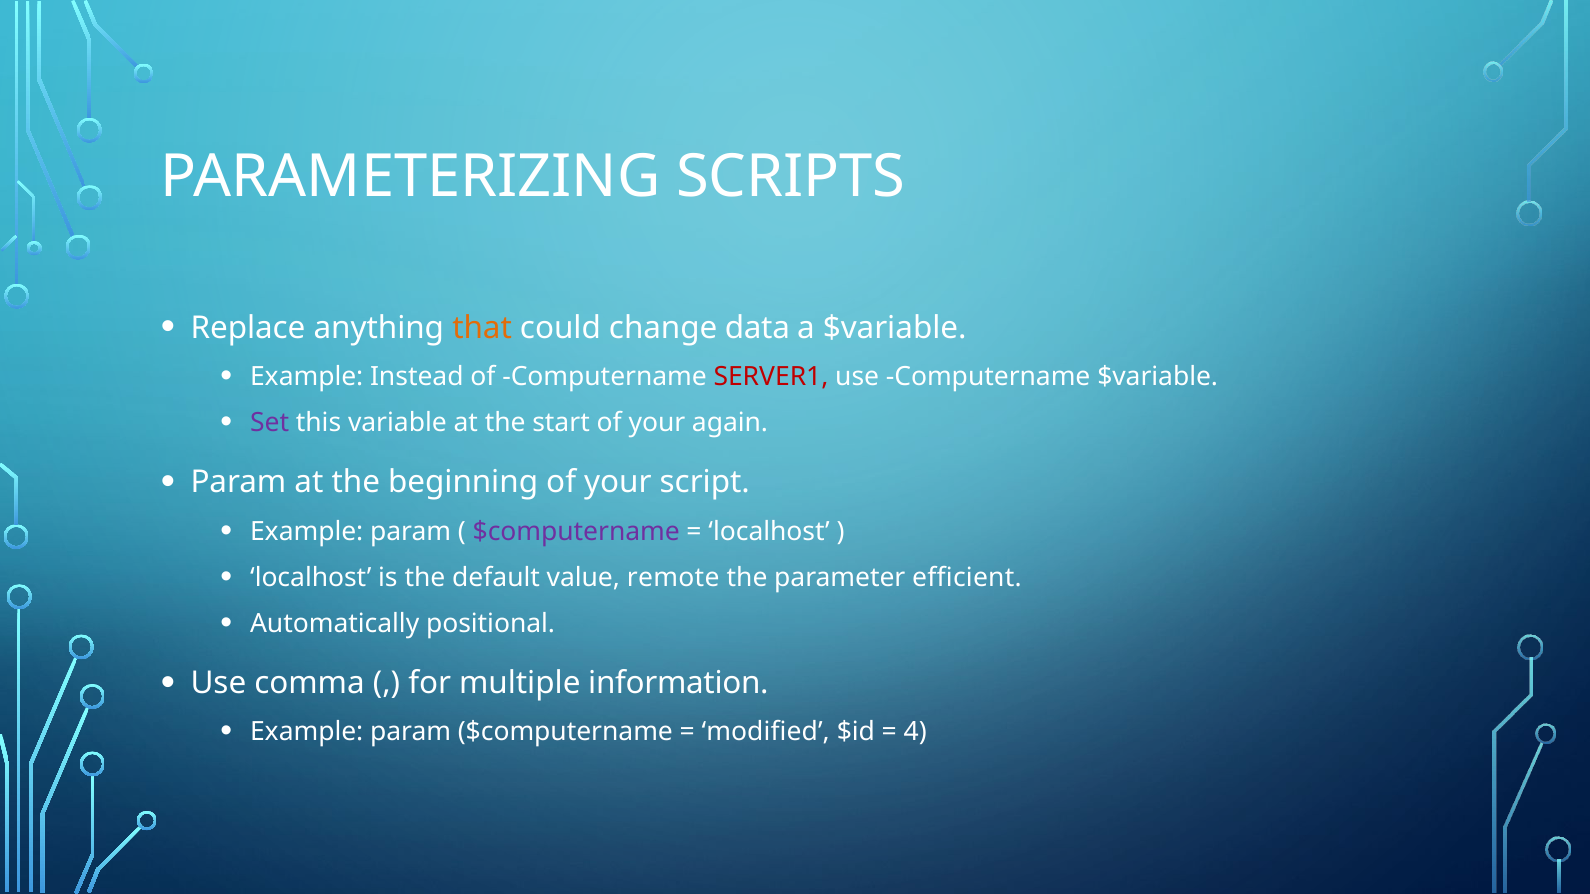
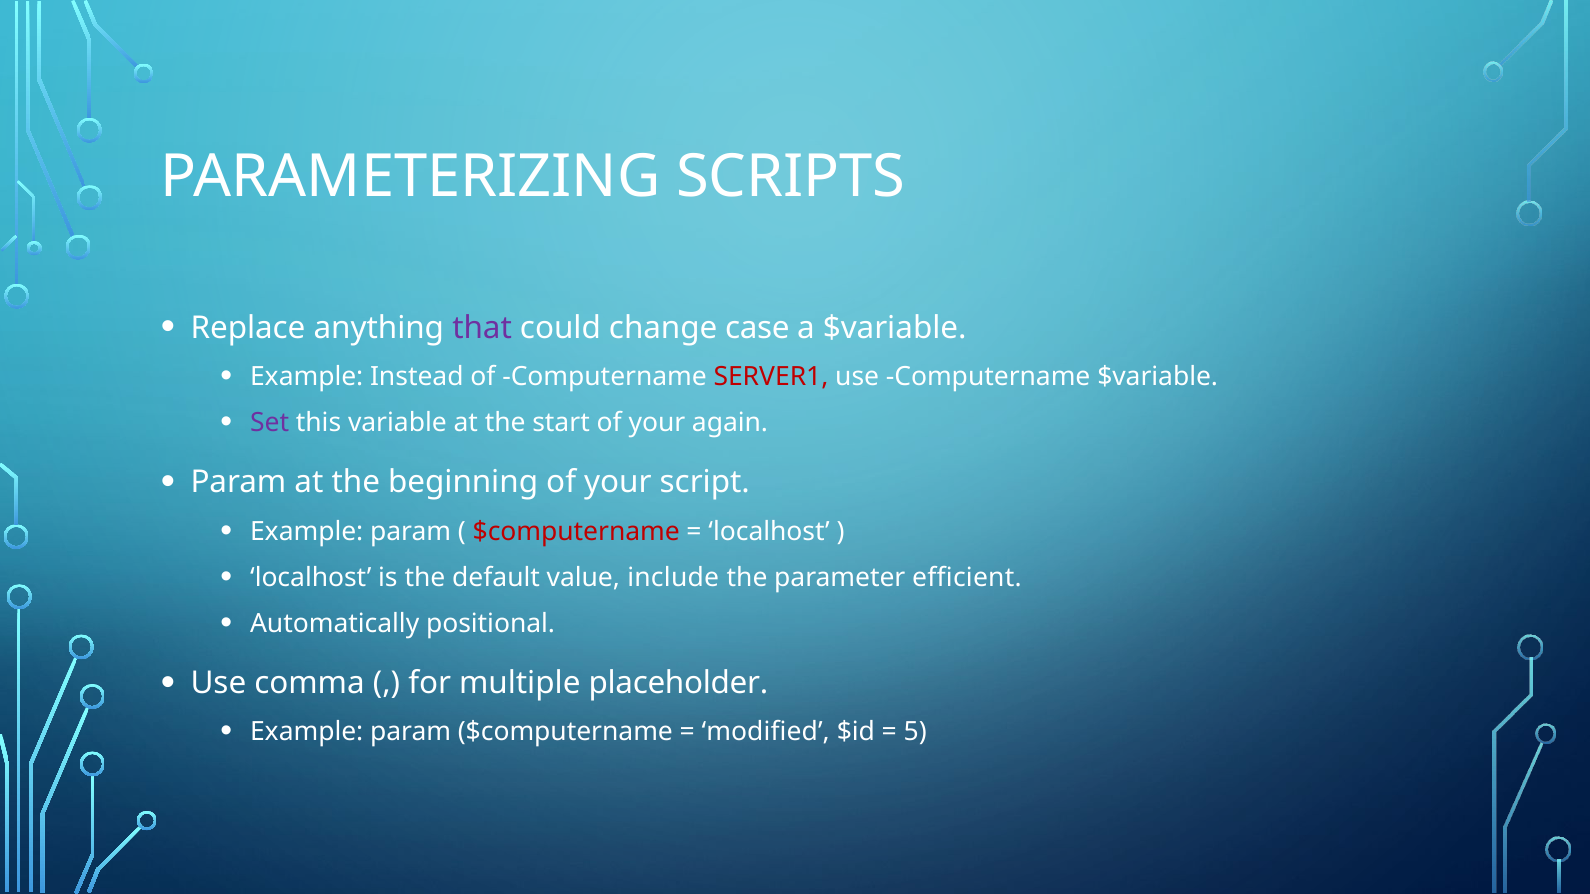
that colour: orange -> purple (482, 328)
data: data -> case (757, 328)
$computername colour: purple -> red (576, 532)
remote: remote -> include (673, 578)
information: information -> placeholder (678, 684)
4: 4 -> 5 (915, 733)
